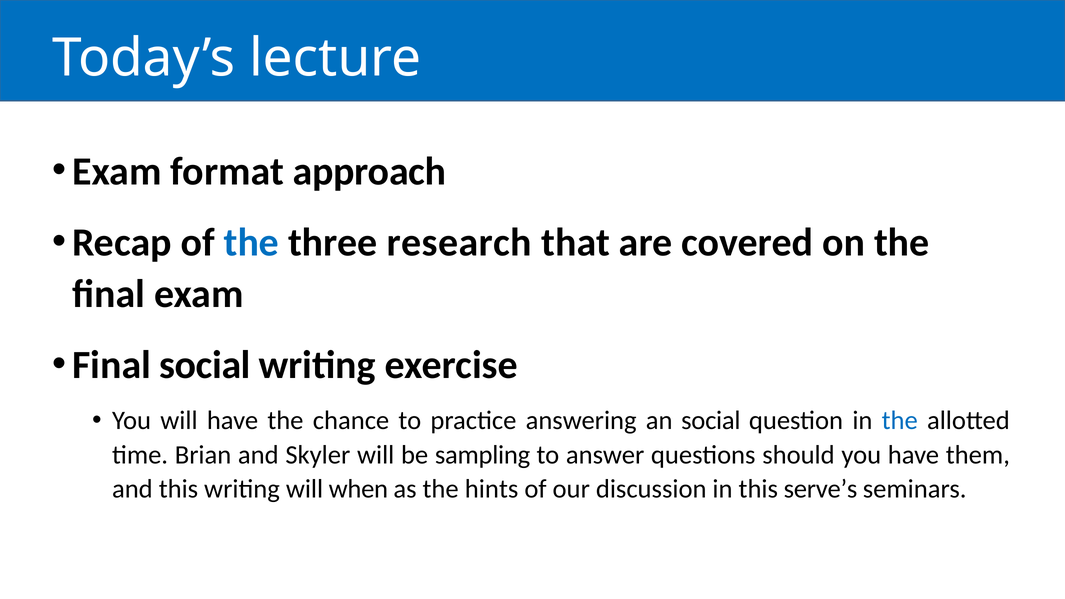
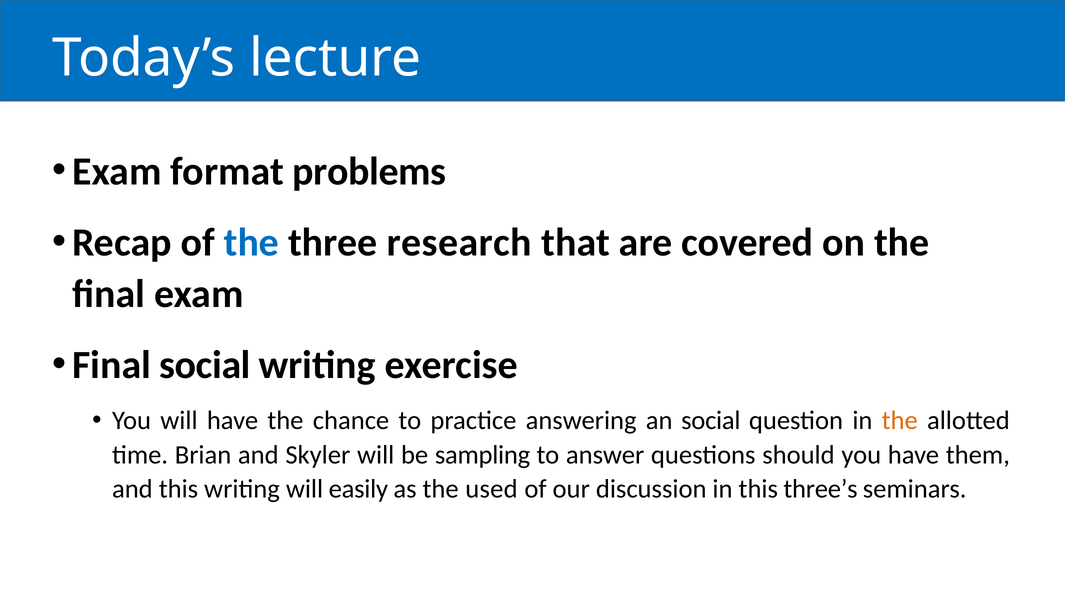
approach: approach -> problems (369, 171)
the colour: blue -> orange (900, 421)
when: when -> easily (358, 489)
hints: hints -> used (491, 489)
serve’s: serve’s -> three’s (821, 489)
